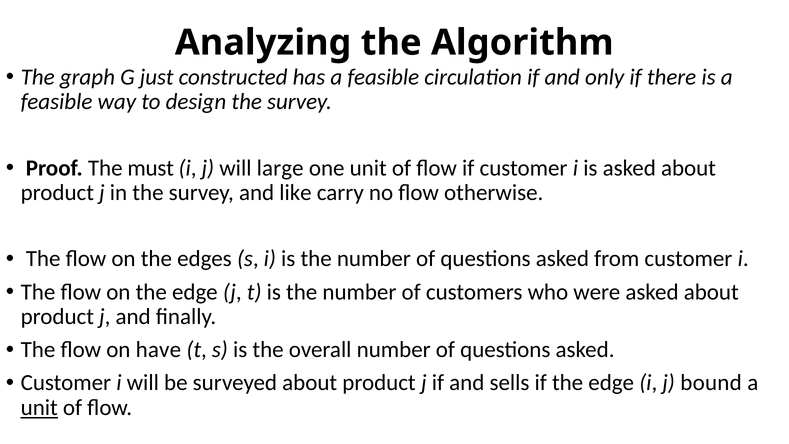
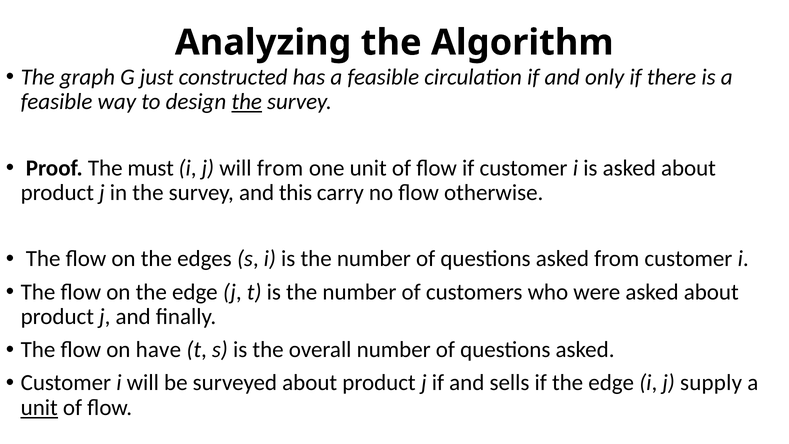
the underline: none -> present (247, 102)
will large: large -> from (280, 168)
like: like -> this (296, 193)
bound: bound -> supply (711, 383)
